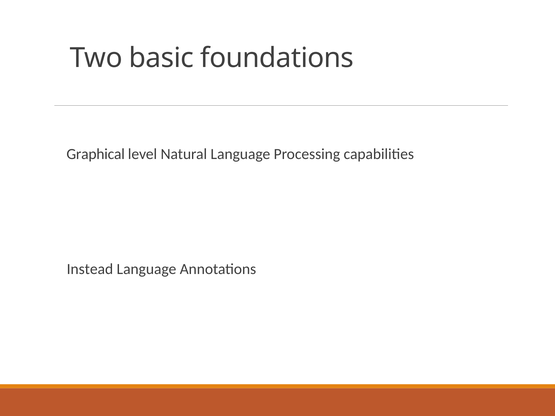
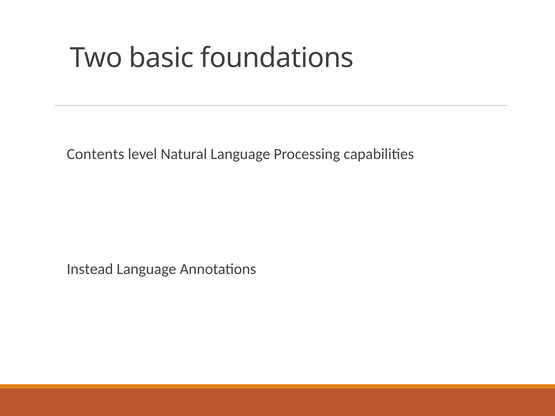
Graphical: Graphical -> Contents (95, 154)
